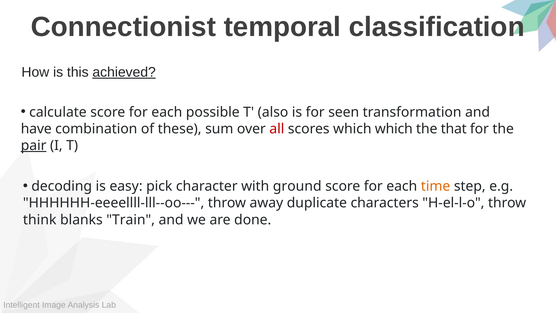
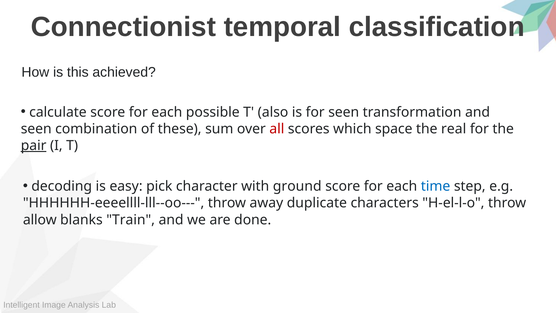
achieved underline: present -> none (124, 72)
have: have -> seen (36, 129)
which which: which -> space (394, 129)
that: that -> real (454, 129)
time colour: orange -> blue (436, 186)
think: think -> allow (40, 220)
